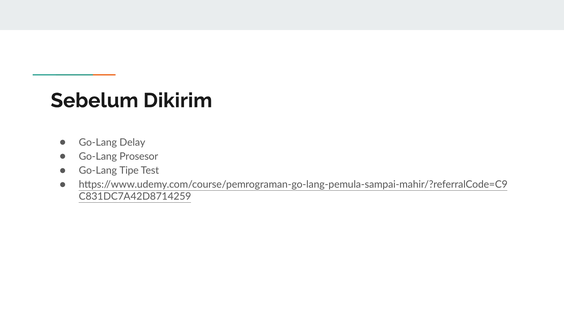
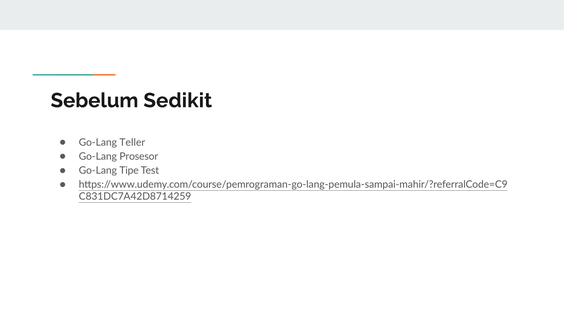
Dikirim: Dikirim -> Sedikit (178, 101)
Delay: Delay -> Teller (132, 143)
